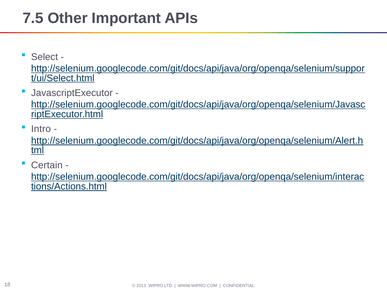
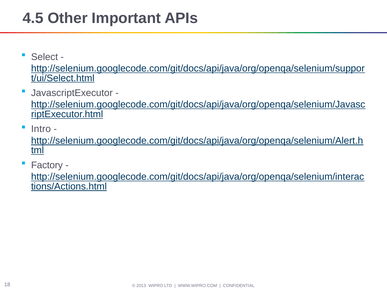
7.5: 7.5 -> 4.5 (33, 18)
Certain: Certain -> Factory (47, 165)
